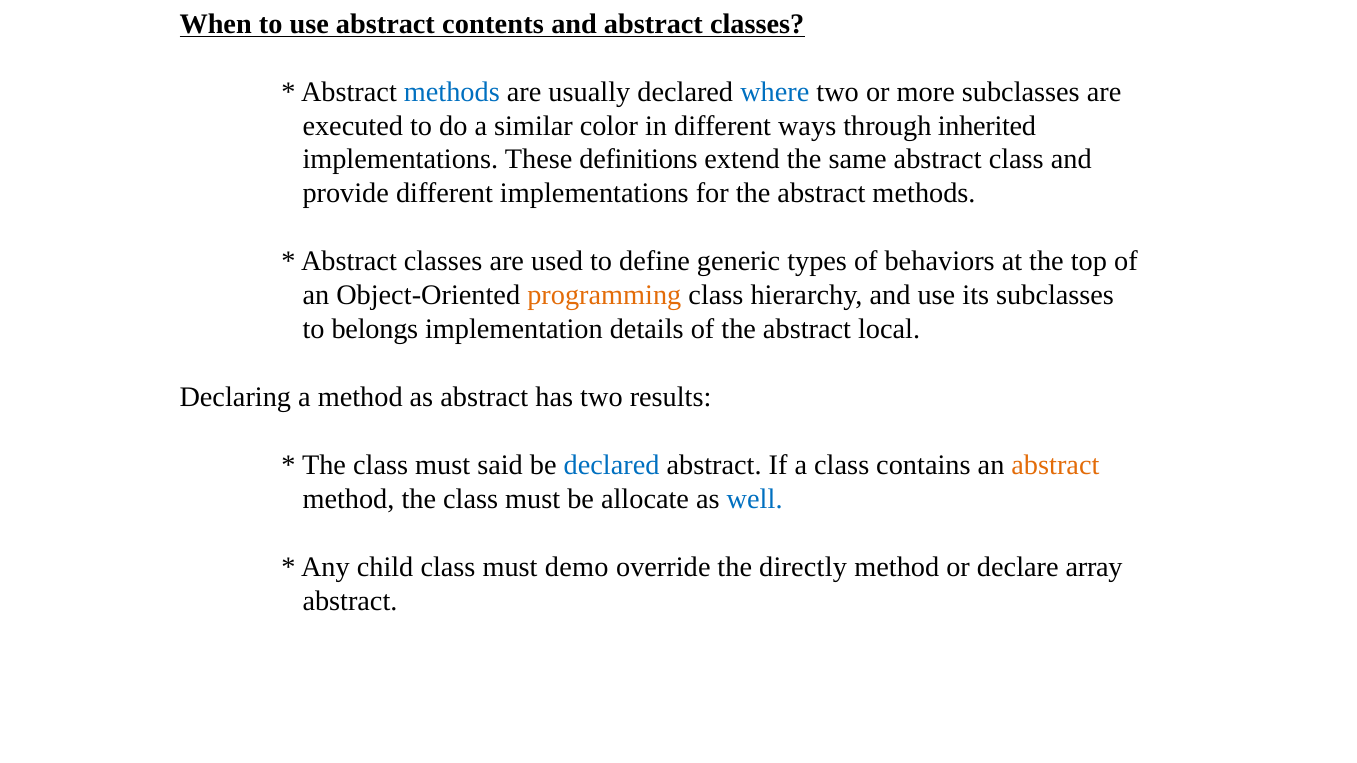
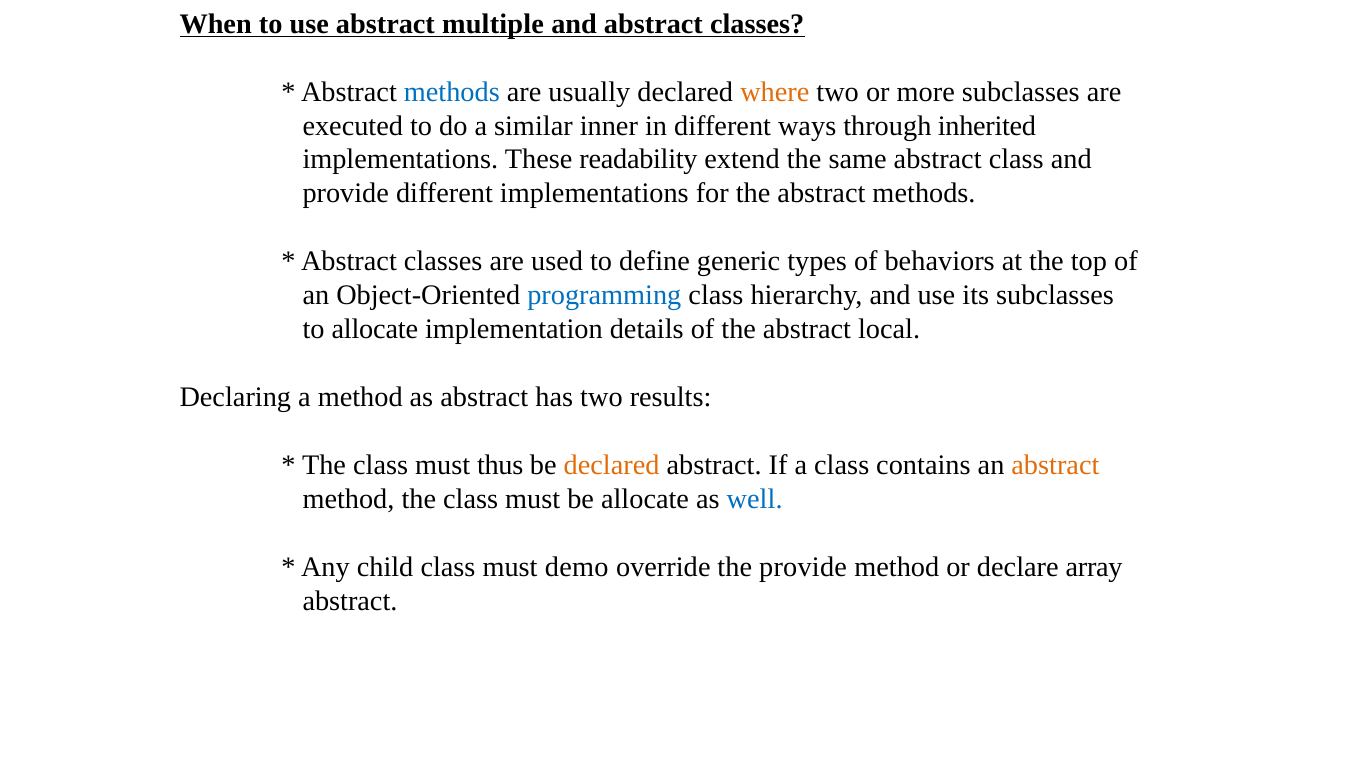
contents: contents -> multiple (493, 24)
where colour: blue -> orange (775, 92)
color: color -> inner (609, 126)
definitions: definitions -> readability (638, 160)
programming colour: orange -> blue (604, 295)
to belongs: belongs -> allocate (375, 329)
said: said -> thus (500, 465)
declared colour: blue -> orange (612, 465)
the directly: directly -> provide (803, 567)
